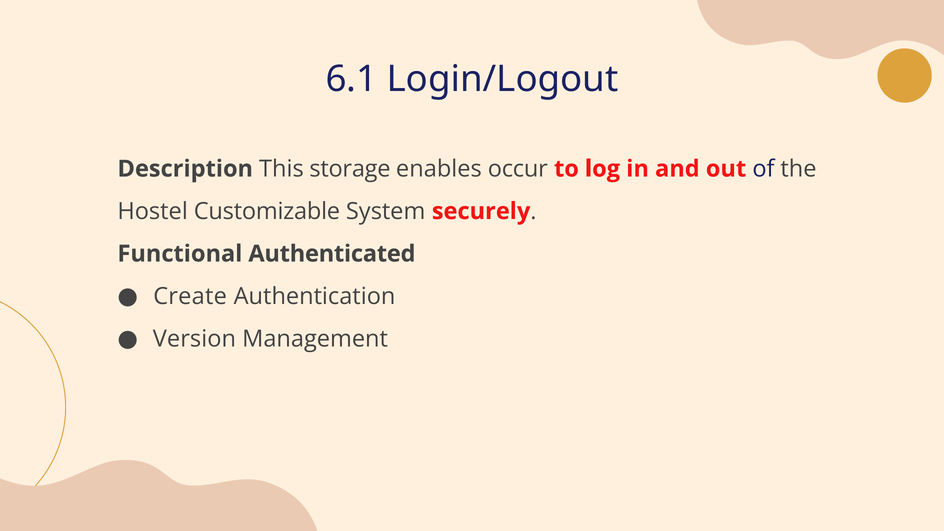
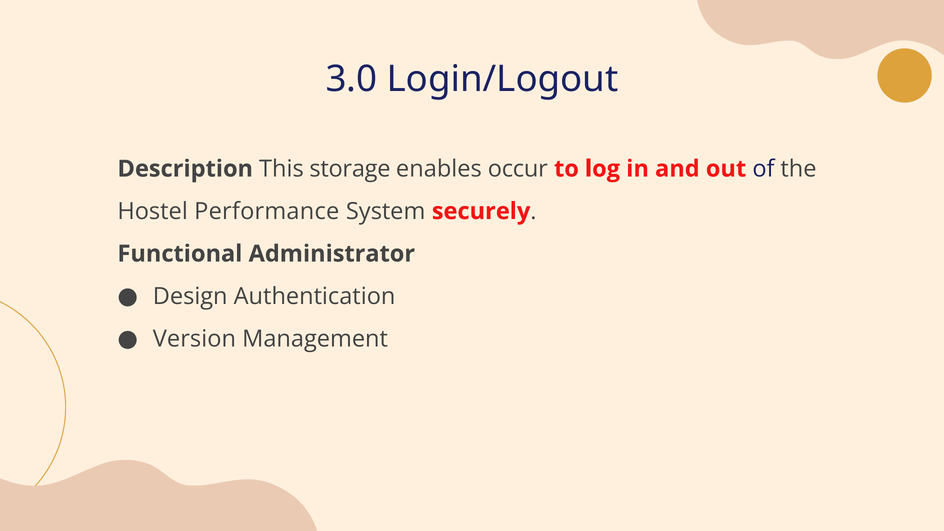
6.1: 6.1 -> 3.0 (351, 79)
Customizable: Customizable -> Performance (267, 211)
Authenticated: Authenticated -> Administrator (332, 254)
Create: Create -> Design (190, 296)
